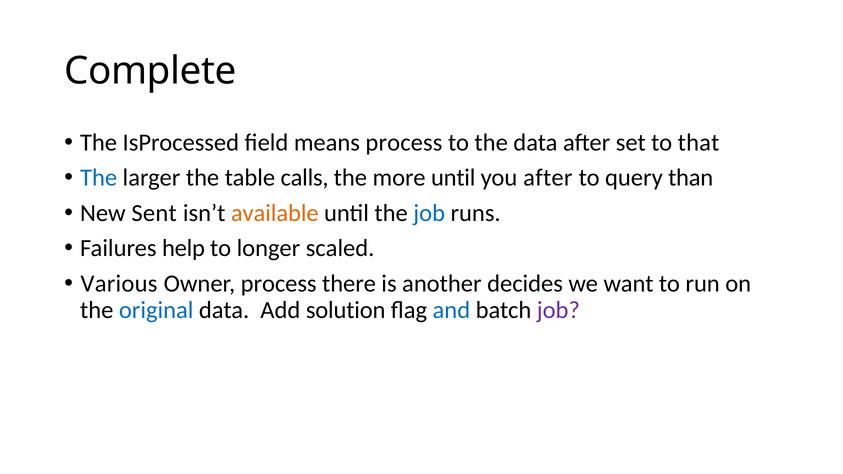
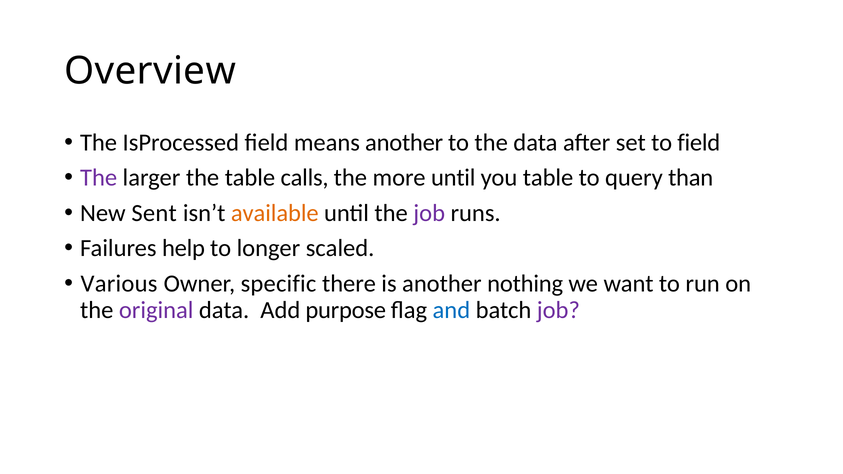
Complete: Complete -> Overview (150, 71)
means process: process -> another (404, 142)
to that: that -> field (699, 142)
The colour: blue -> purple (99, 178)
you after: after -> table (548, 178)
job colour: blue -> purple (429, 213)
Owner process: process -> specific (278, 284)
decides: decides -> nothing (525, 284)
original colour: blue -> purple (156, 310)
solution: solution -> purpose (346, 310)
